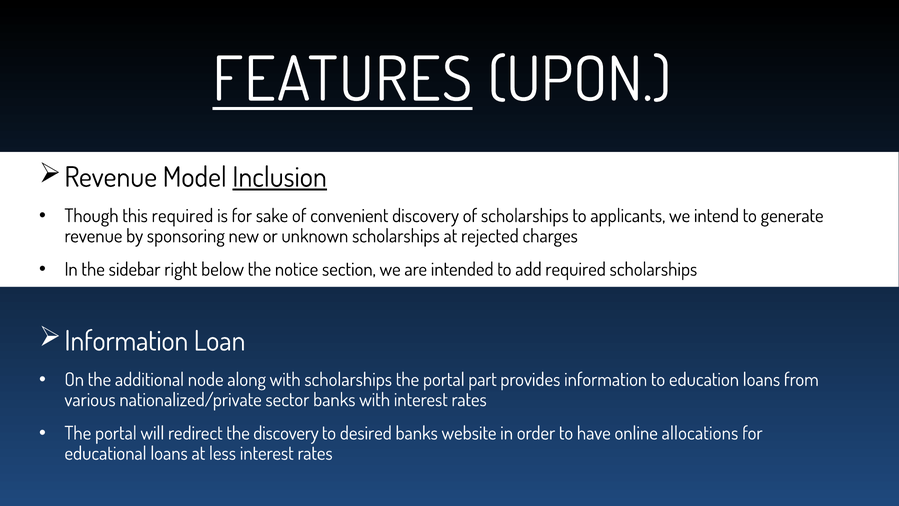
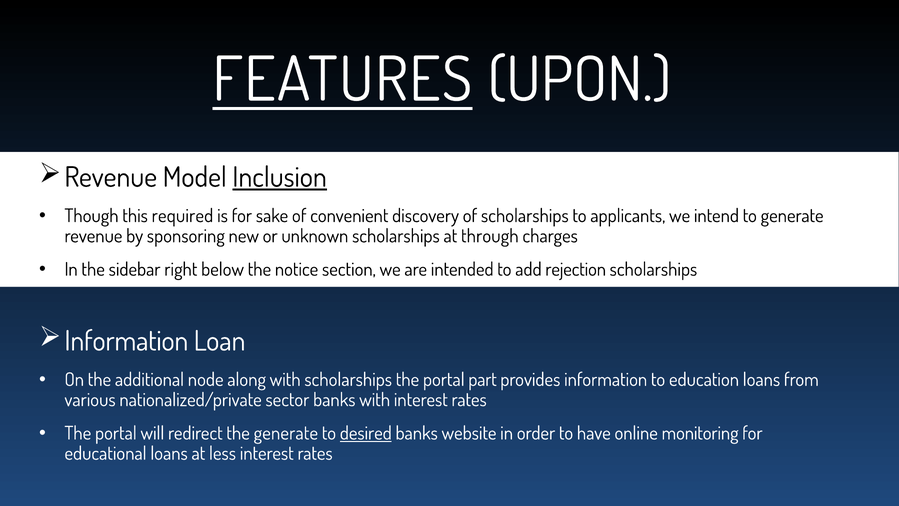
rejected: rejected -> through (490, 236)
add required: required -> rejection (576, 269)
the discovery: discovery -> generate (286, 433)
desired underline: none -> present (366, 433)
allocations: allocations -> monitoring (700, 433)
